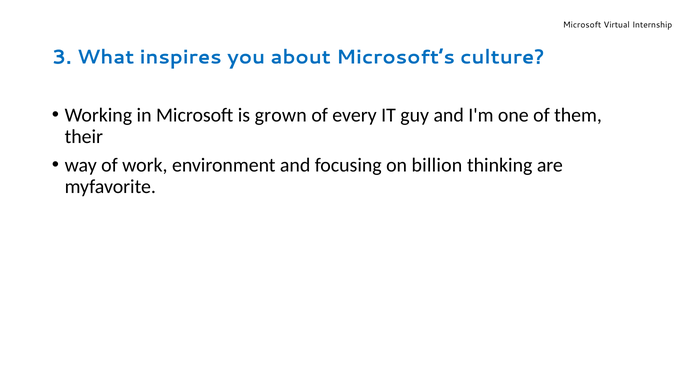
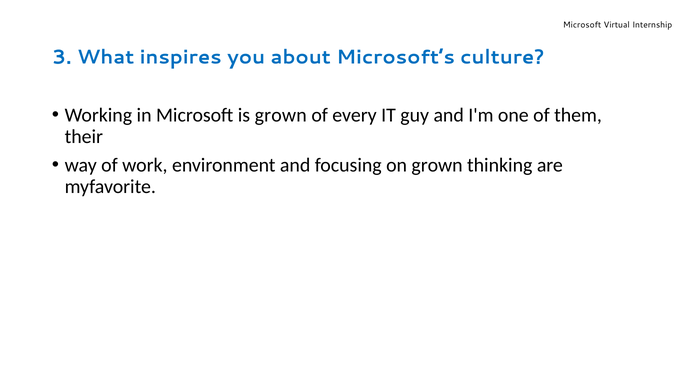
on billion: billion -> grown (437, 165)
